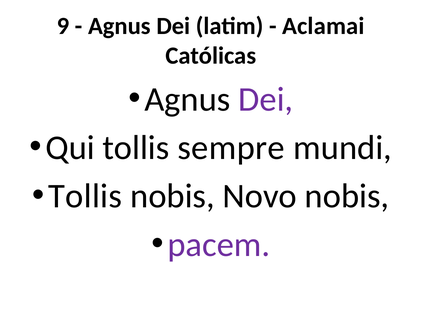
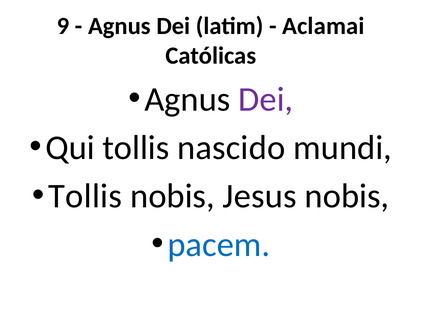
sempre: sempre -> nascido (231, 148)
Novo: Novo -> Jesus (260, 196)
pacem colour: purple -> blue (219, 244)
